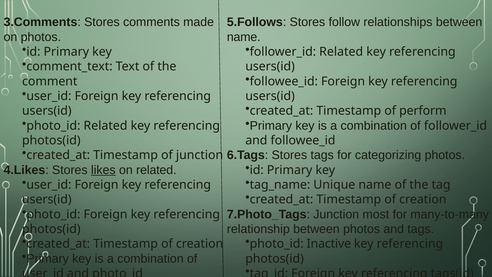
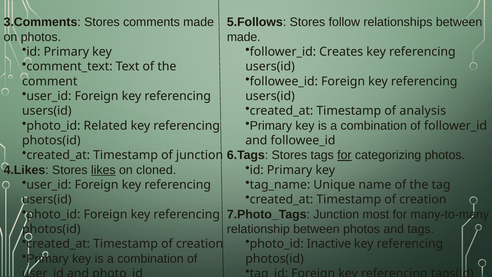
name: name -> made (244, 37)
follower_id Related: Related -> Creates (341, 52)
perform: perform -> analysis (423, 111)
for underline: none -> present (344, 155)
on related: related -> cloned (156, 170)
